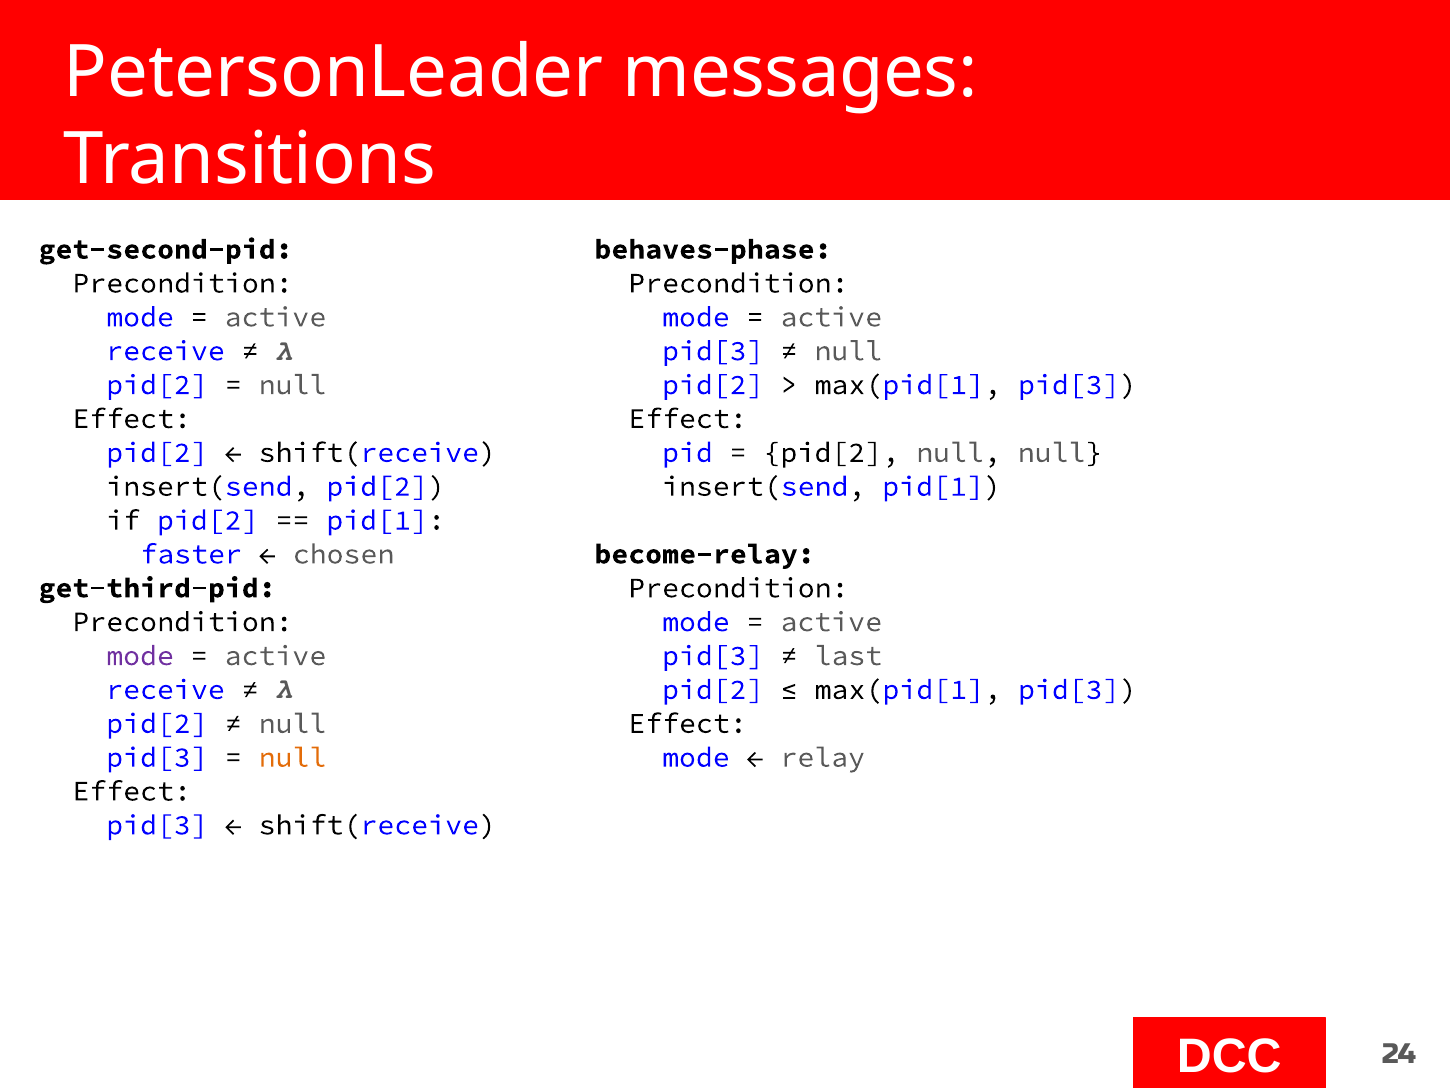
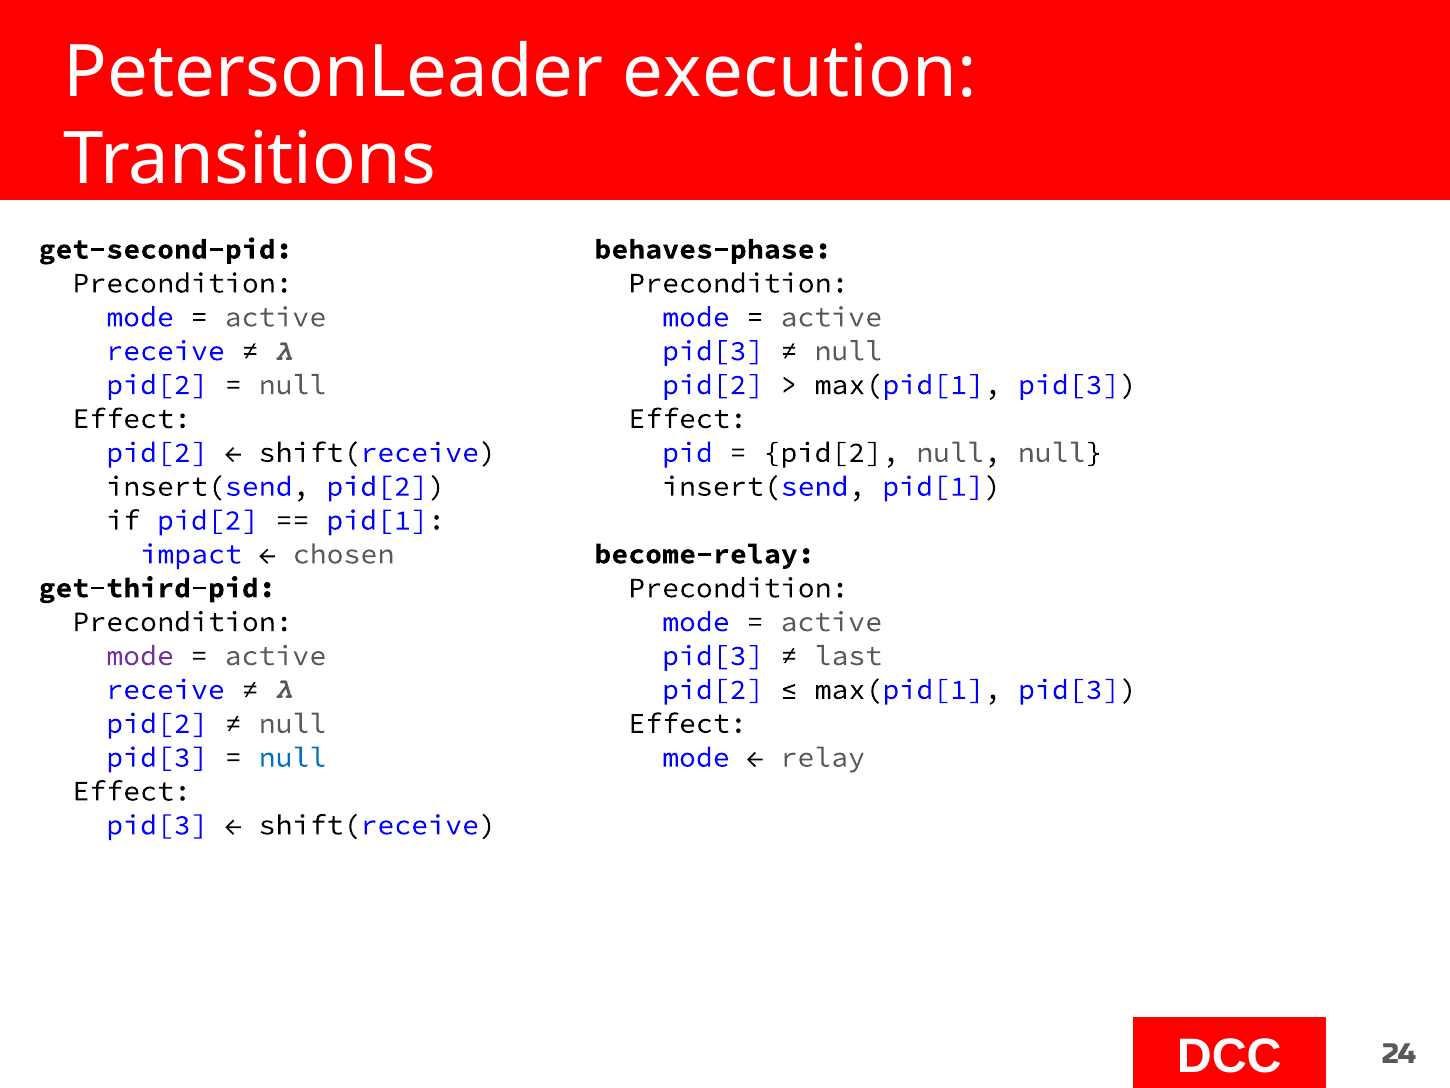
messages: messages -> execution (800, 73)
faster: faster -> impact (191, 554)
null colour: orange -> blue (293, 757)
